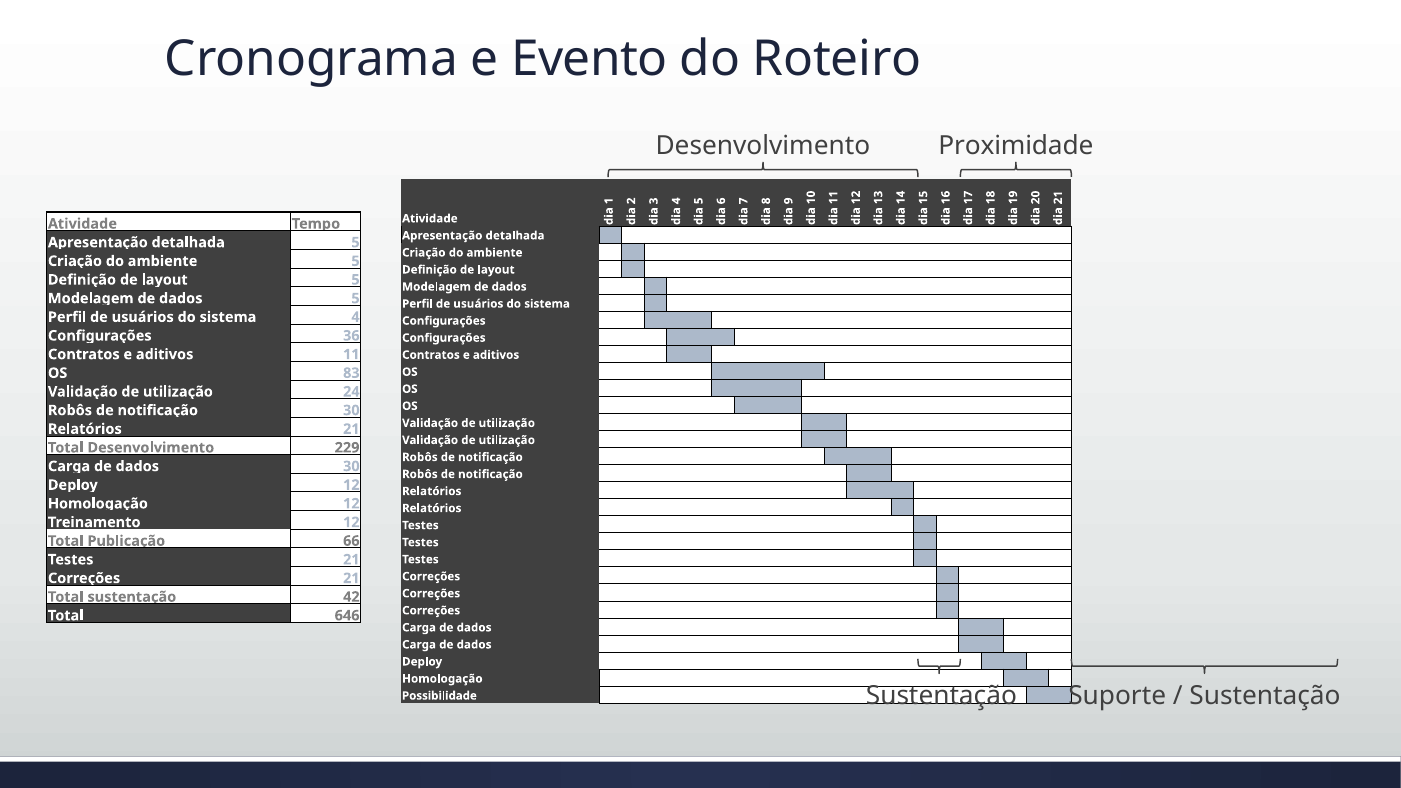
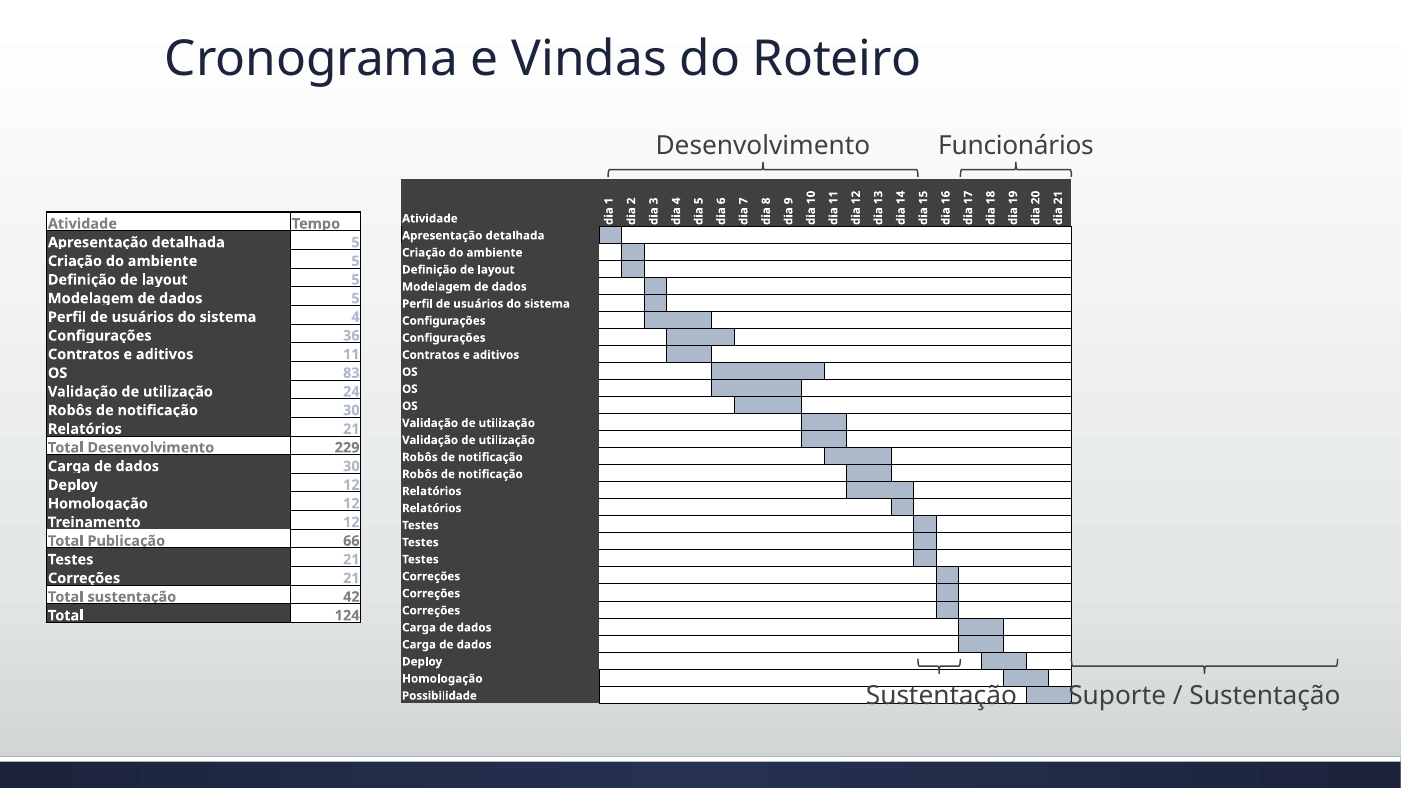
Evento: Evento -> Vindas (589, 59)
Proximidade: Proximidade -> Funcionários (1016, 146)
646: 646 -> 124 (347, 616)
